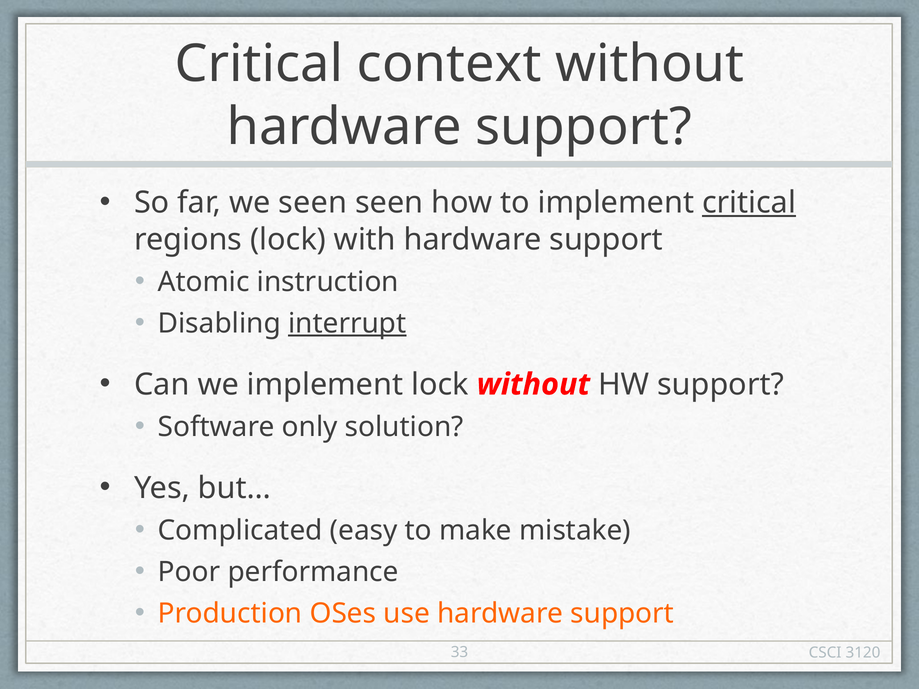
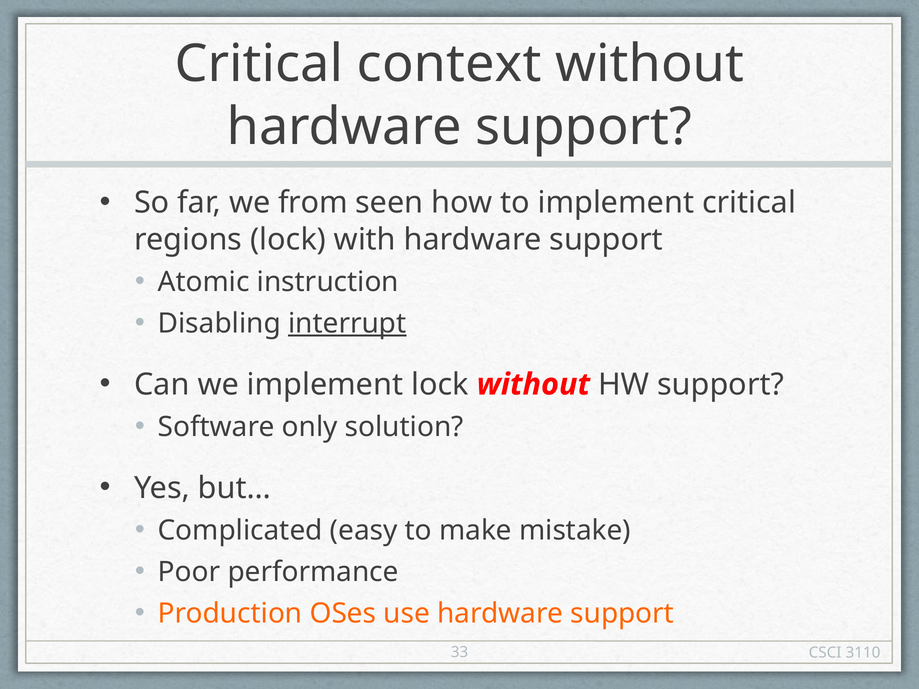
we seen: seen -> from (313, 203)
critical underline: present -> none (749, 203)
3120: 3120 -> 3110 (863, 653)
